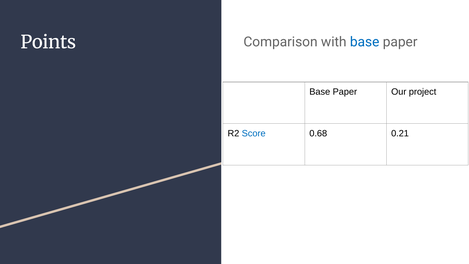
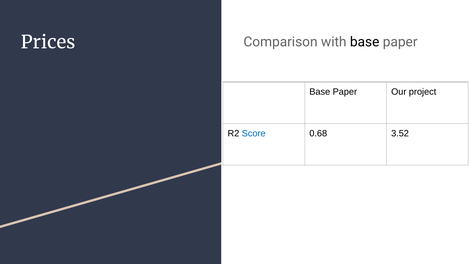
Points: Points -> Prices (48, 42)
base colour: blue -> black (365, 42)
0.21: 0.21 -> 3.52 (400, 133)
